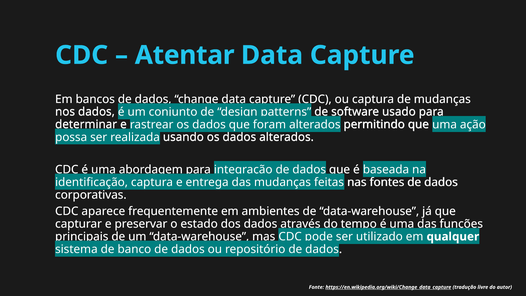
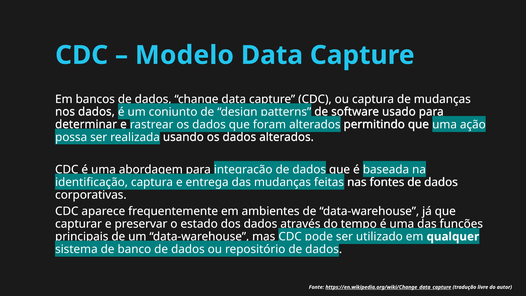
Atentar: Atentar -> Modelo (184, 55)
